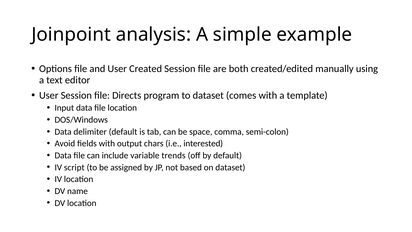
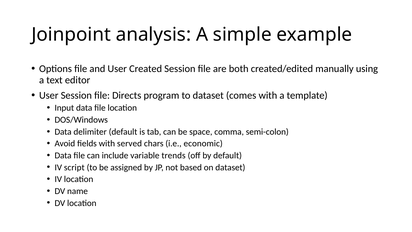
output: output -> served (130, 143)
interested: interested -> economic (203, 143)
